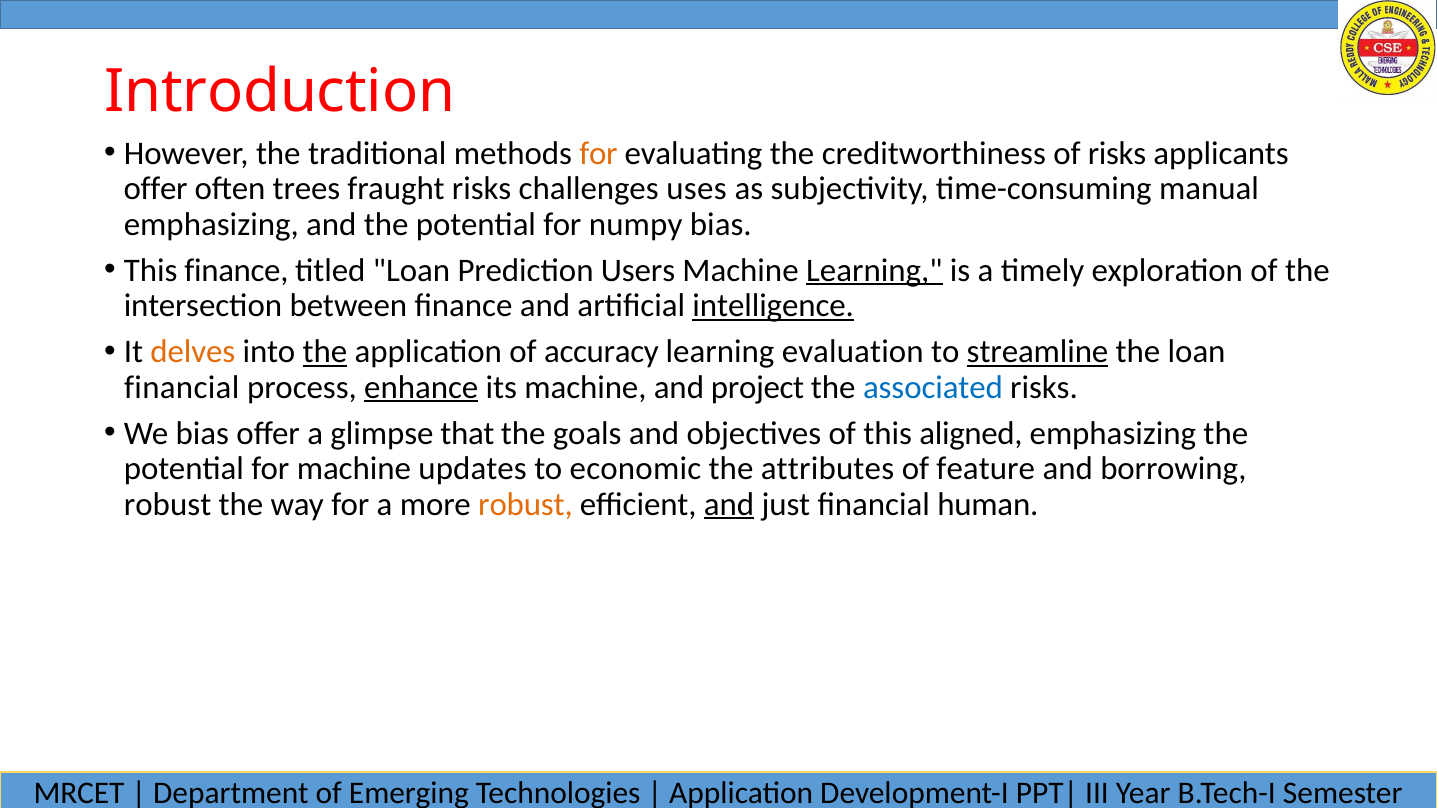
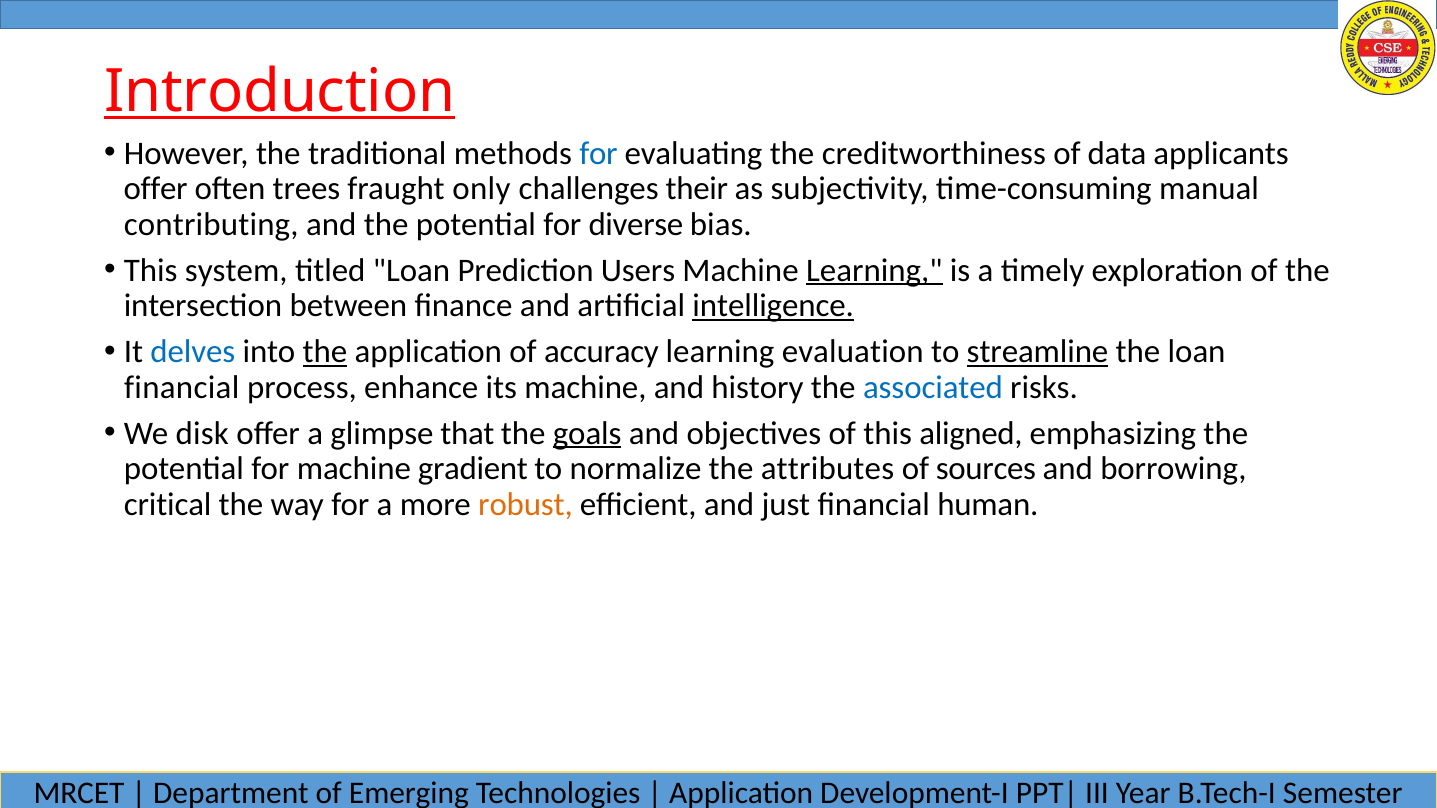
Introduction underline: none -> present (280, 92)
for colour: orange -> blue (599, 153)
of risks: risks -> data (1117, 153)
fraught risks: risks -> only (481, 189)
uses: uses -> their (697, 189)
emphasizing: emphasizing -> contributing (211, 224)
numpy: numpy -> diverse (636, 224)
This finance: finance -> system (236, 270)
delves colour: orange -> blue (193, 352)
enhance underline: present -> none (421, 387)
project: project -> history (757, 387)
We bias: bias -> disk (202, 433)
goals underline: none -> present (587, 433)
updates: updates -> gradient (473, 469)
economic: economic -> normalize (636, 469)
feature: feature -> sources (986, 469)
robust: robust -> critical (168, 504)
and underline: present -> none (729, 504)
